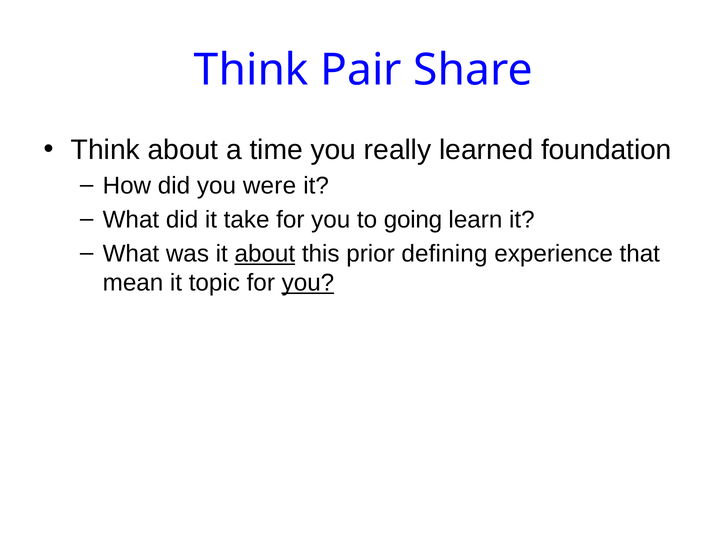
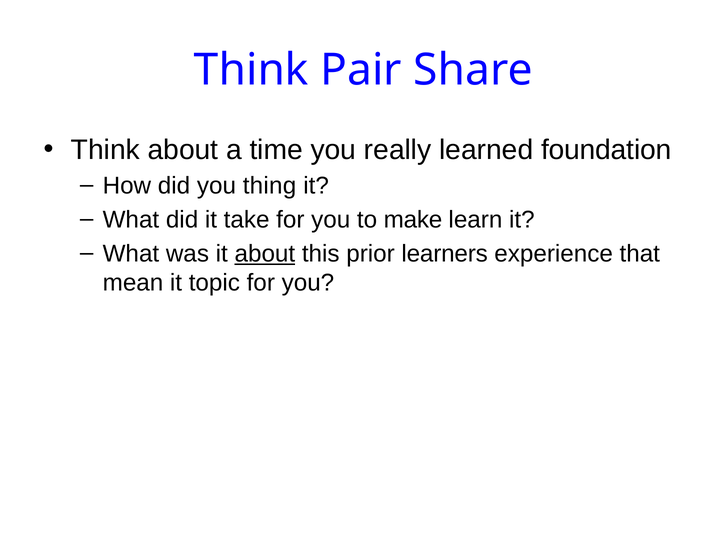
were: were -> thing (270, 186)
going: going -> make (413, 220)
defining: defining -> learners (445, 254)
you underline: present -> none (308, 283)
